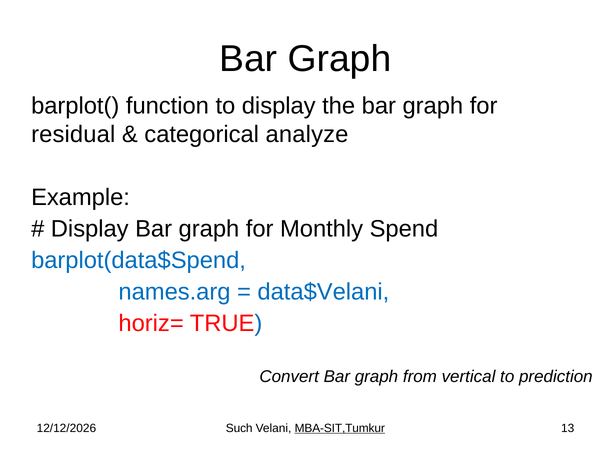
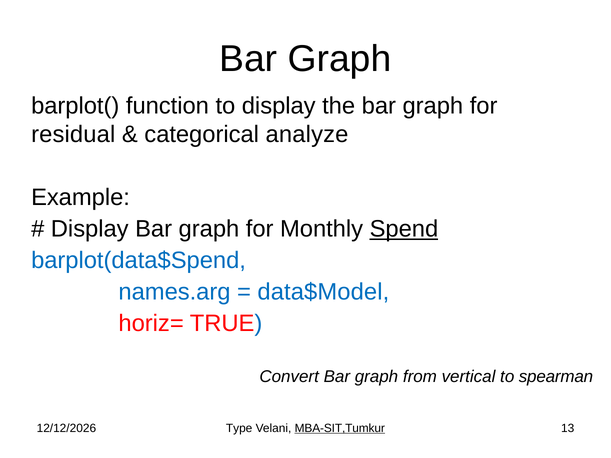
Spend underline: none -> present (404, 229)
data$Velani: data$Velani -> data$Model (323, 292)
prediction: prediction -> spearman (556, 377)
Such: Such -> Type (239, 428)
